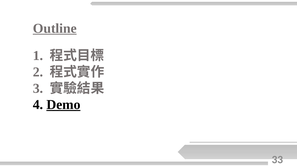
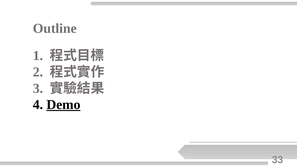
Outline underline: present -> none (55, 28)
